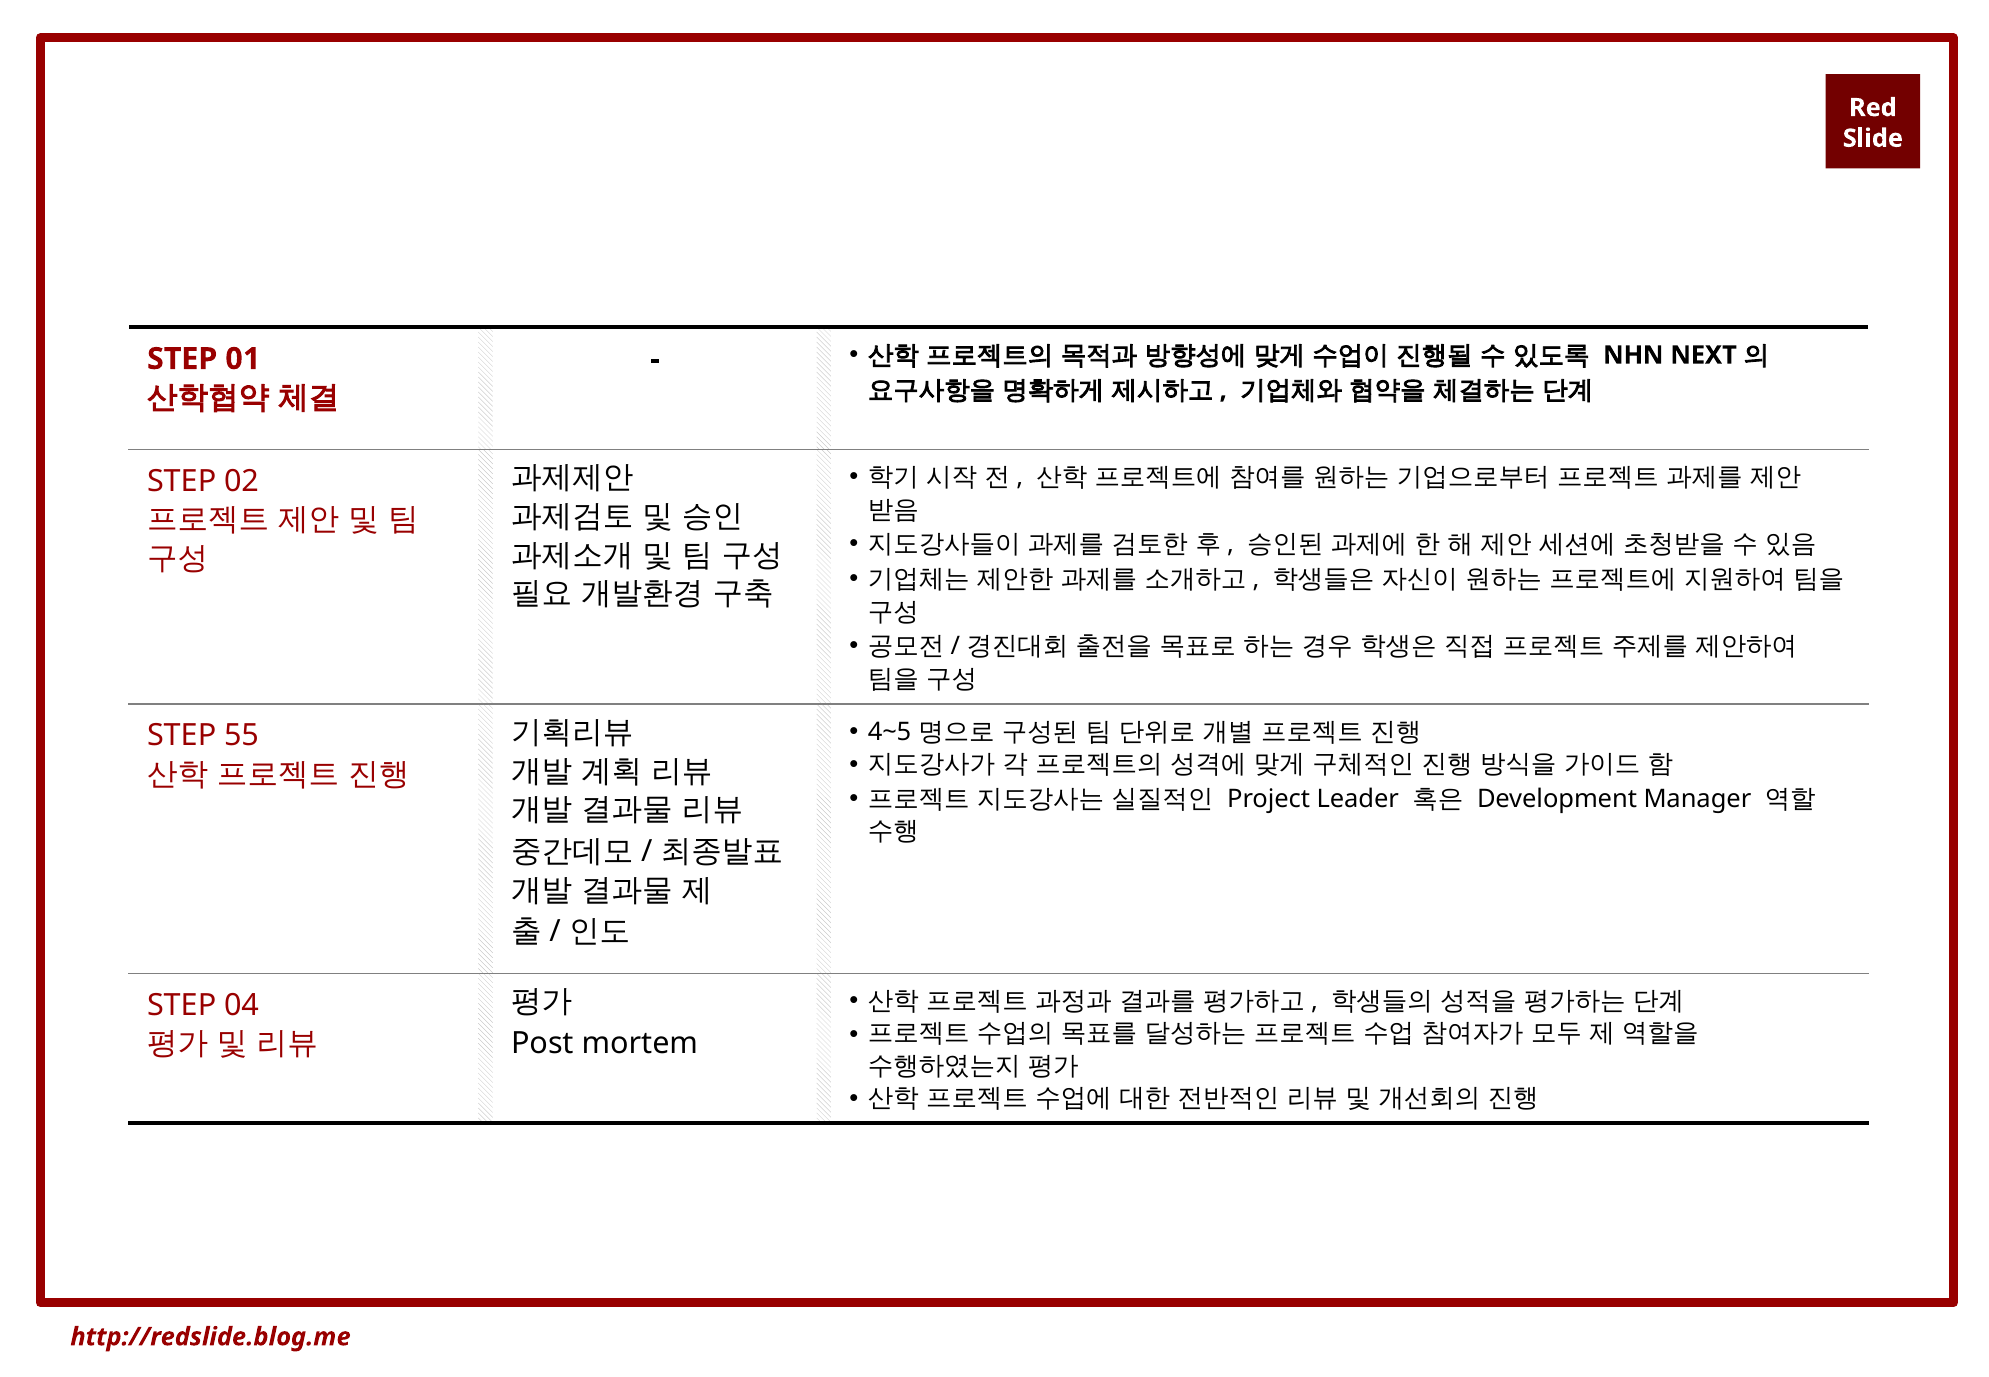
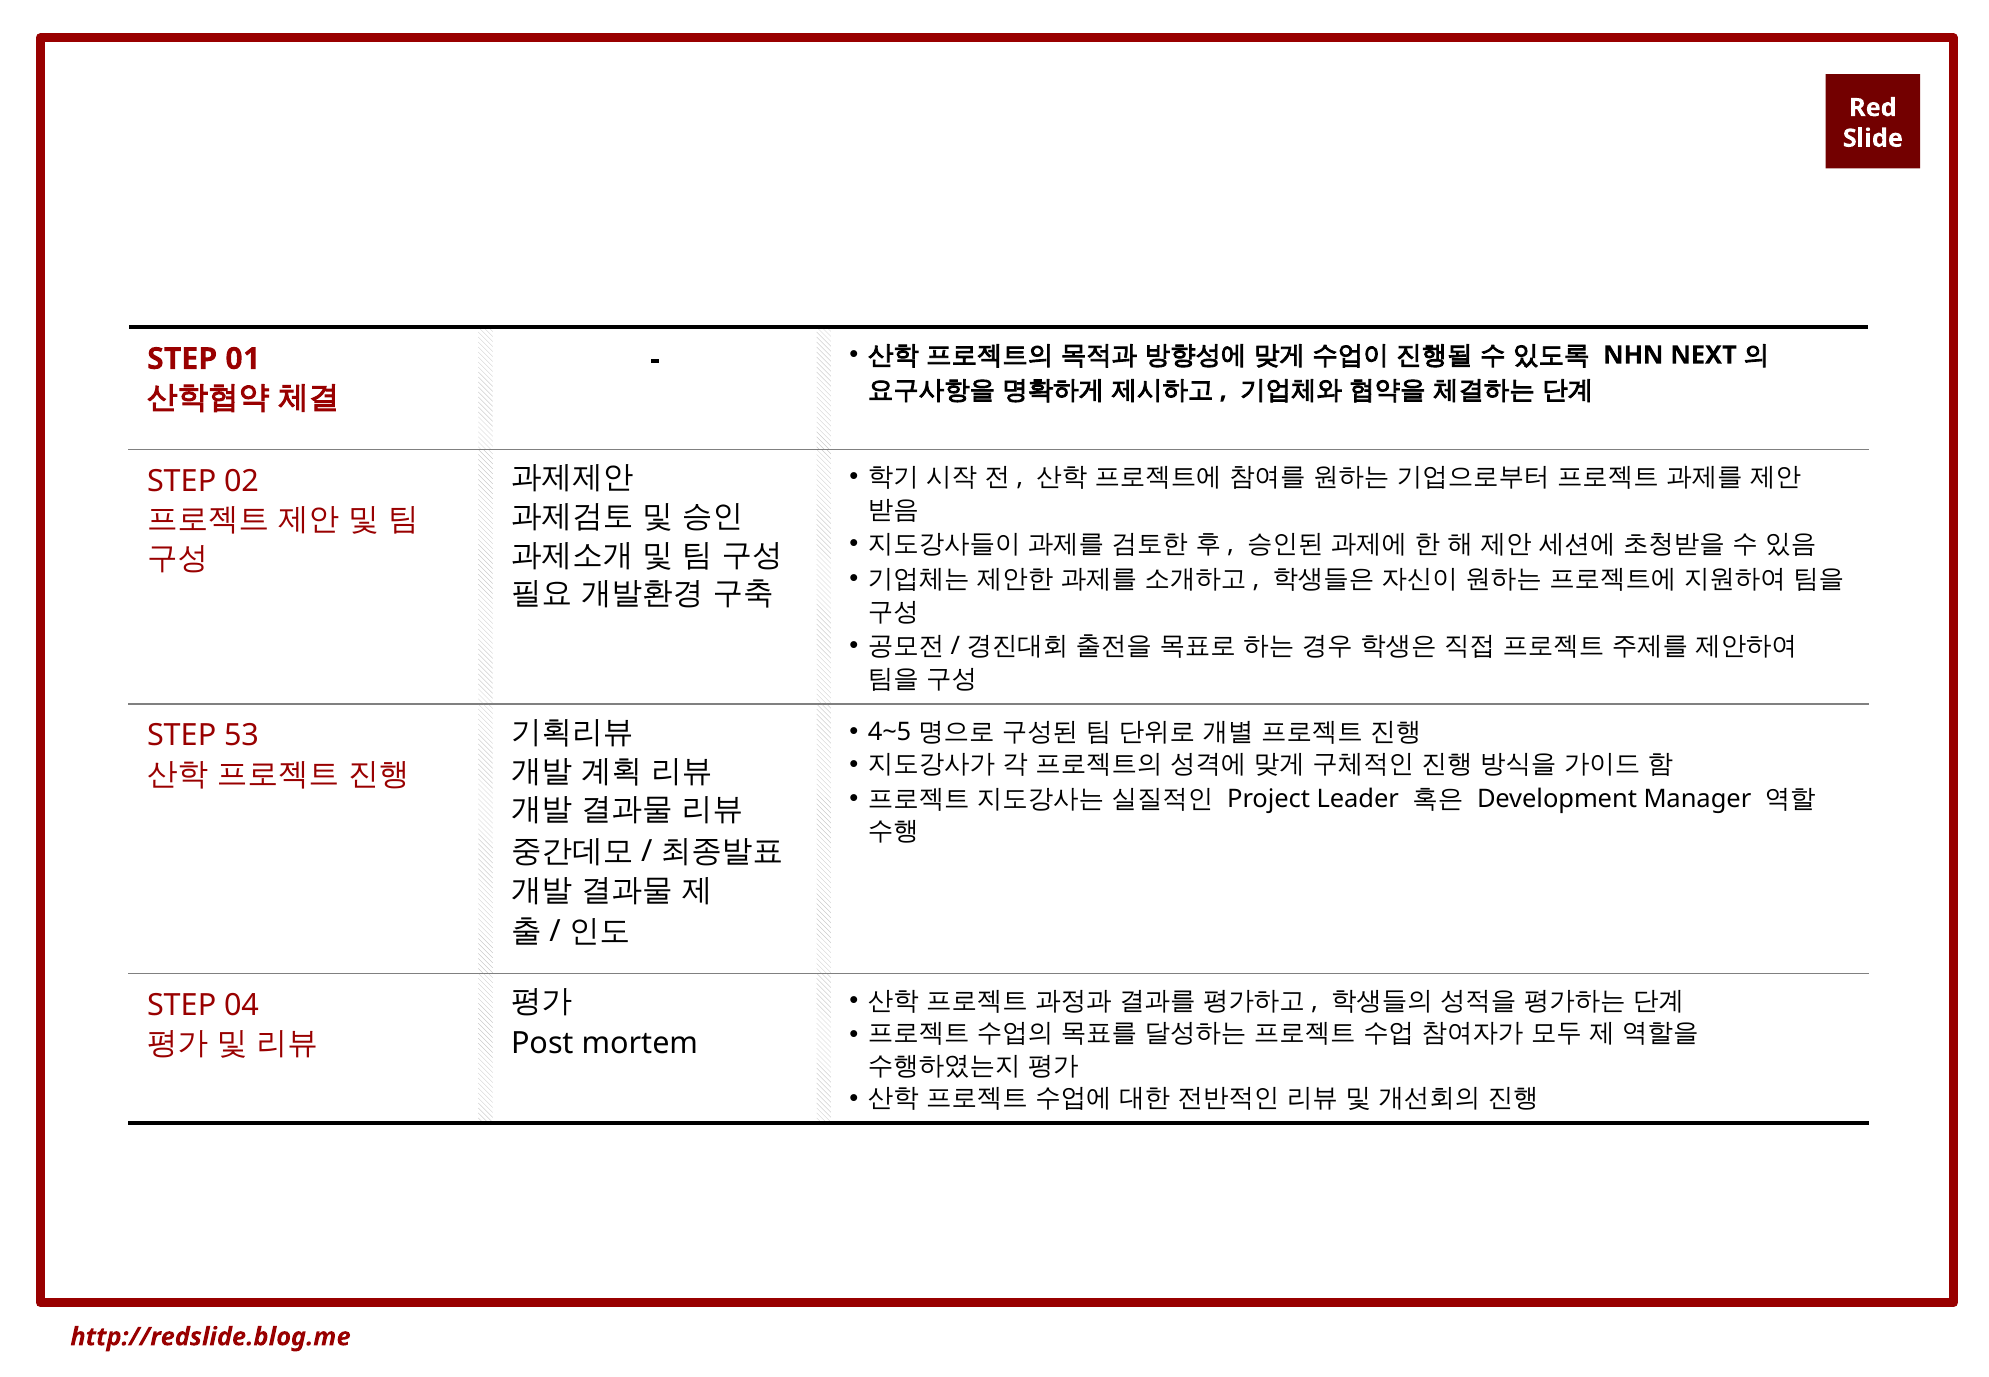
55: 55 -> 53 (242, 736)
